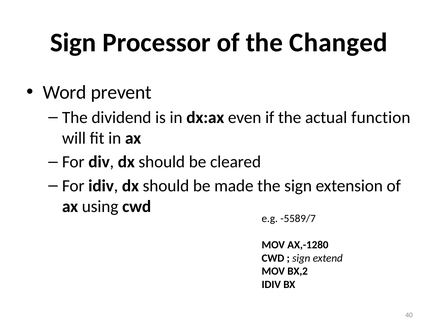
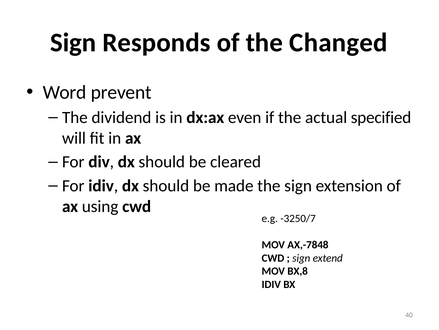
Processor: Processor -> Responds (157, 42)
function: function -> specified (381, 117)
-5589/7: -5589/7 -> -3250/7 (298, 218)
AX,-1280: AX,-1280 -> AX,-7848 (308, 244)
BX,2: BX,2 -> BX,8 (298, 271)
